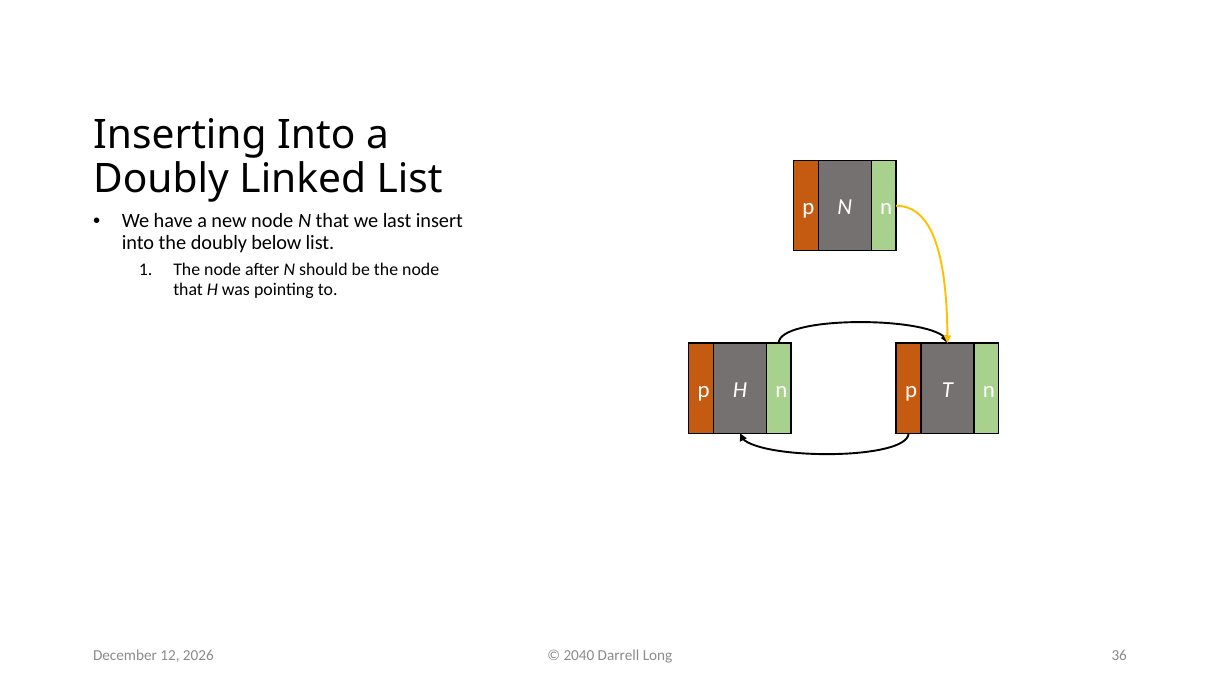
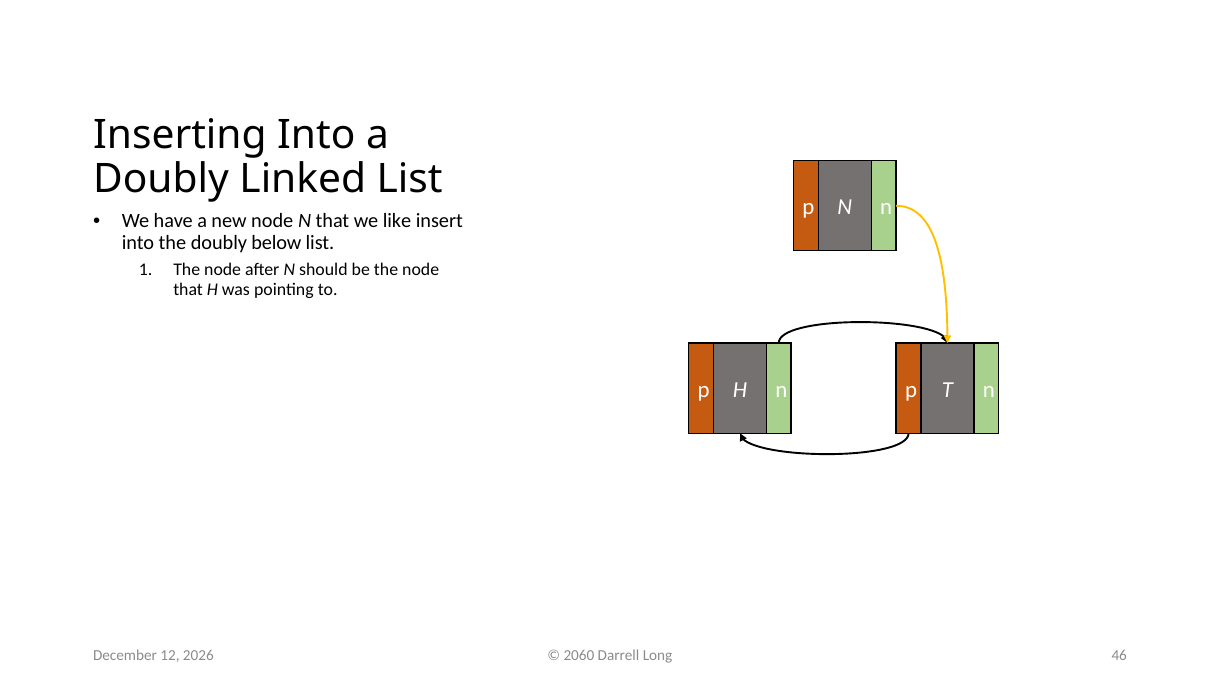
last: last -> like (397, 221)
2040: 2040 -> 2060 (579, 655)
36: 36 -> 46 (1119, 655)
